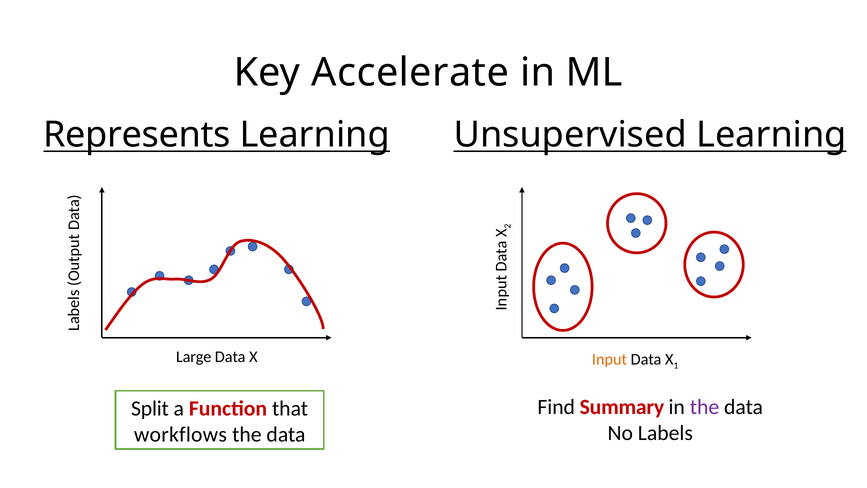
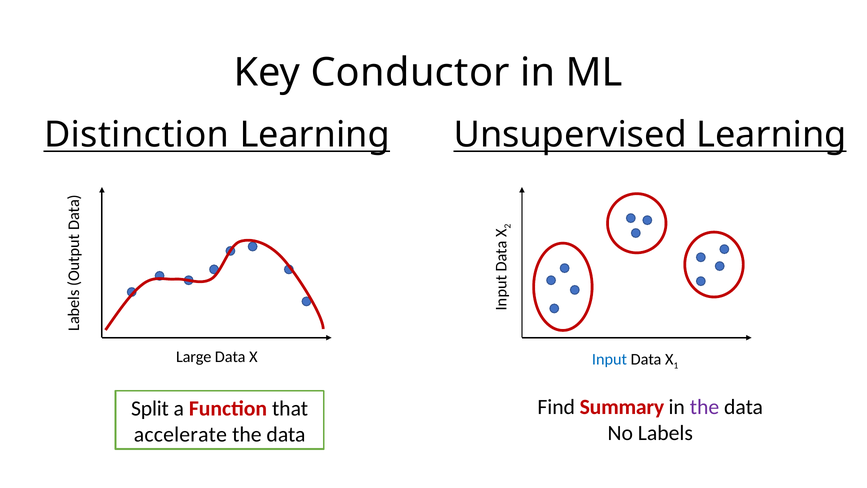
Accelerate: Accelerate -> Conductor (410, 73)
Represents: Represents -> Distinction (137, 135)
Input colour: orange -> blue (609, 359)
workflows: workflows -> accelerate (180, 434)
